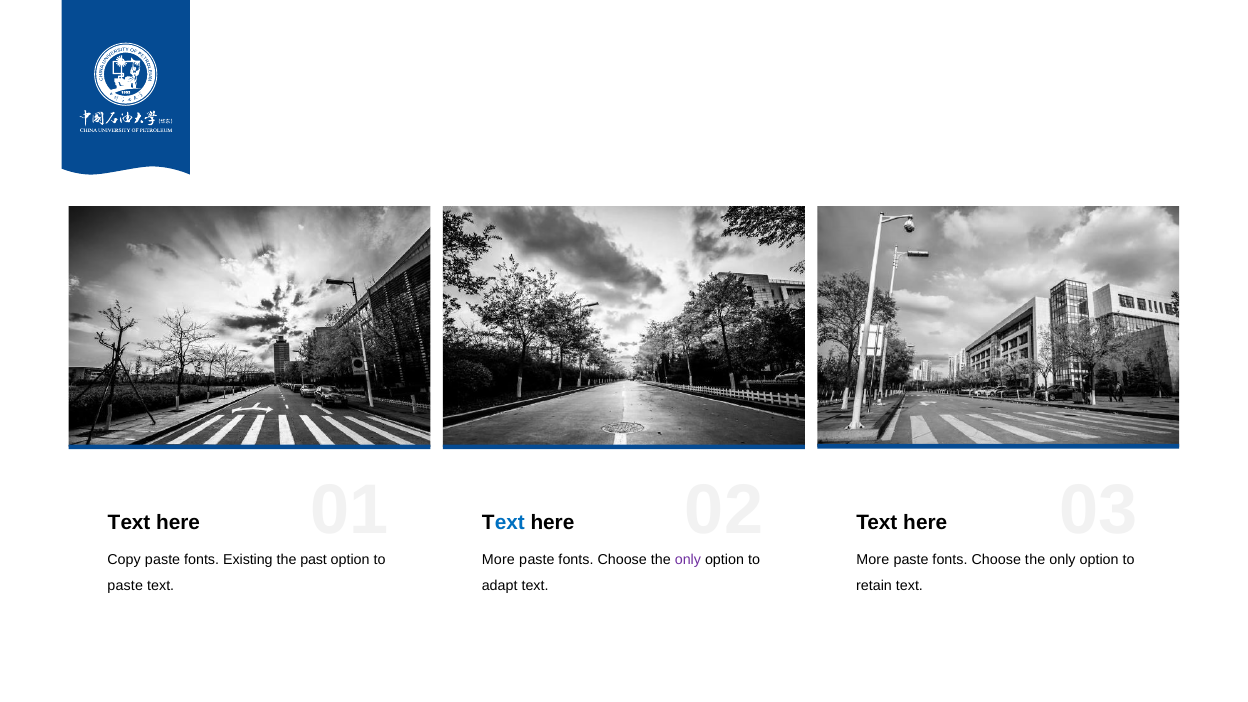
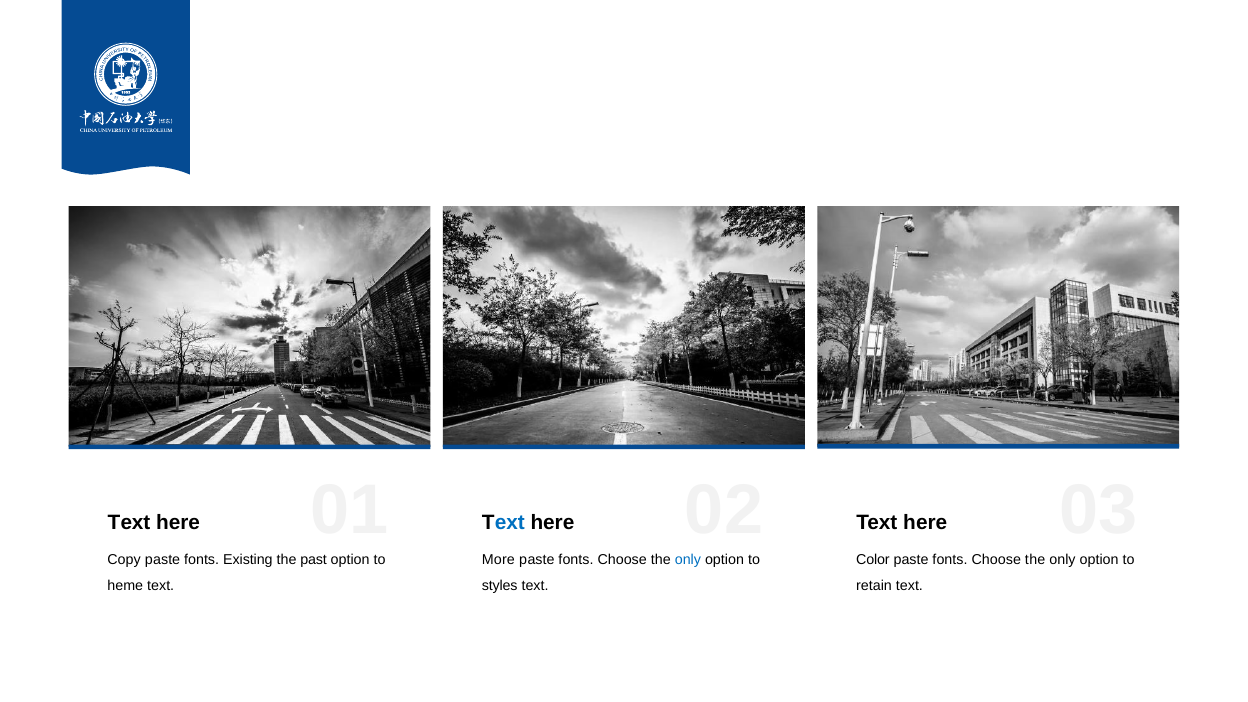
only colour: purple -> blue (688, 560)
More: More -> Color (873, 560)
paste: paste -> heme (125, 586)
adapt: adapt -> styles (500, 586)
